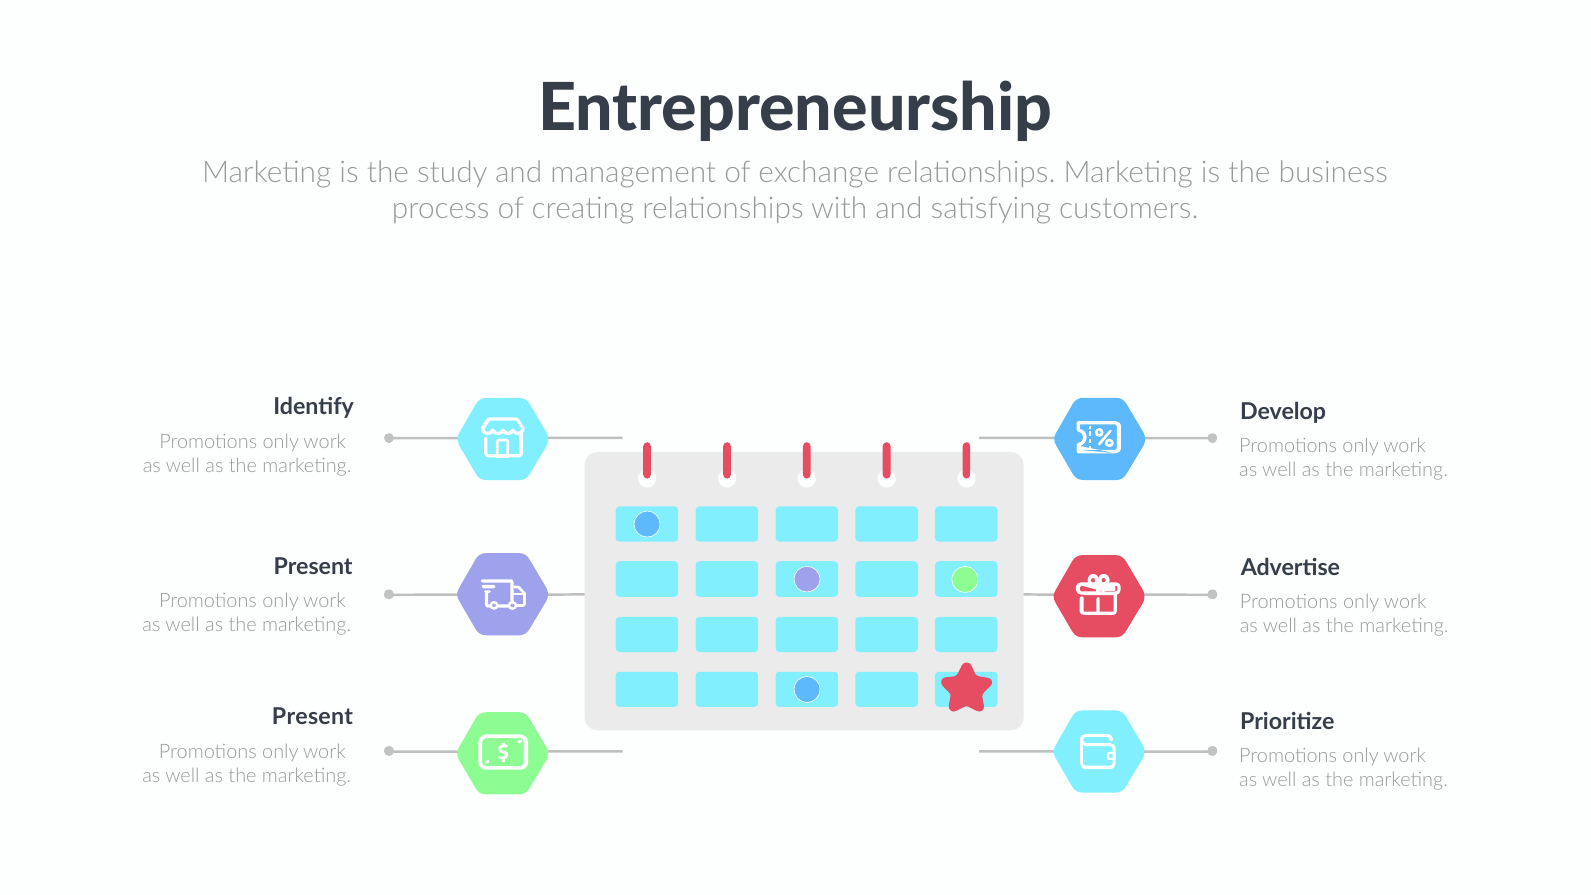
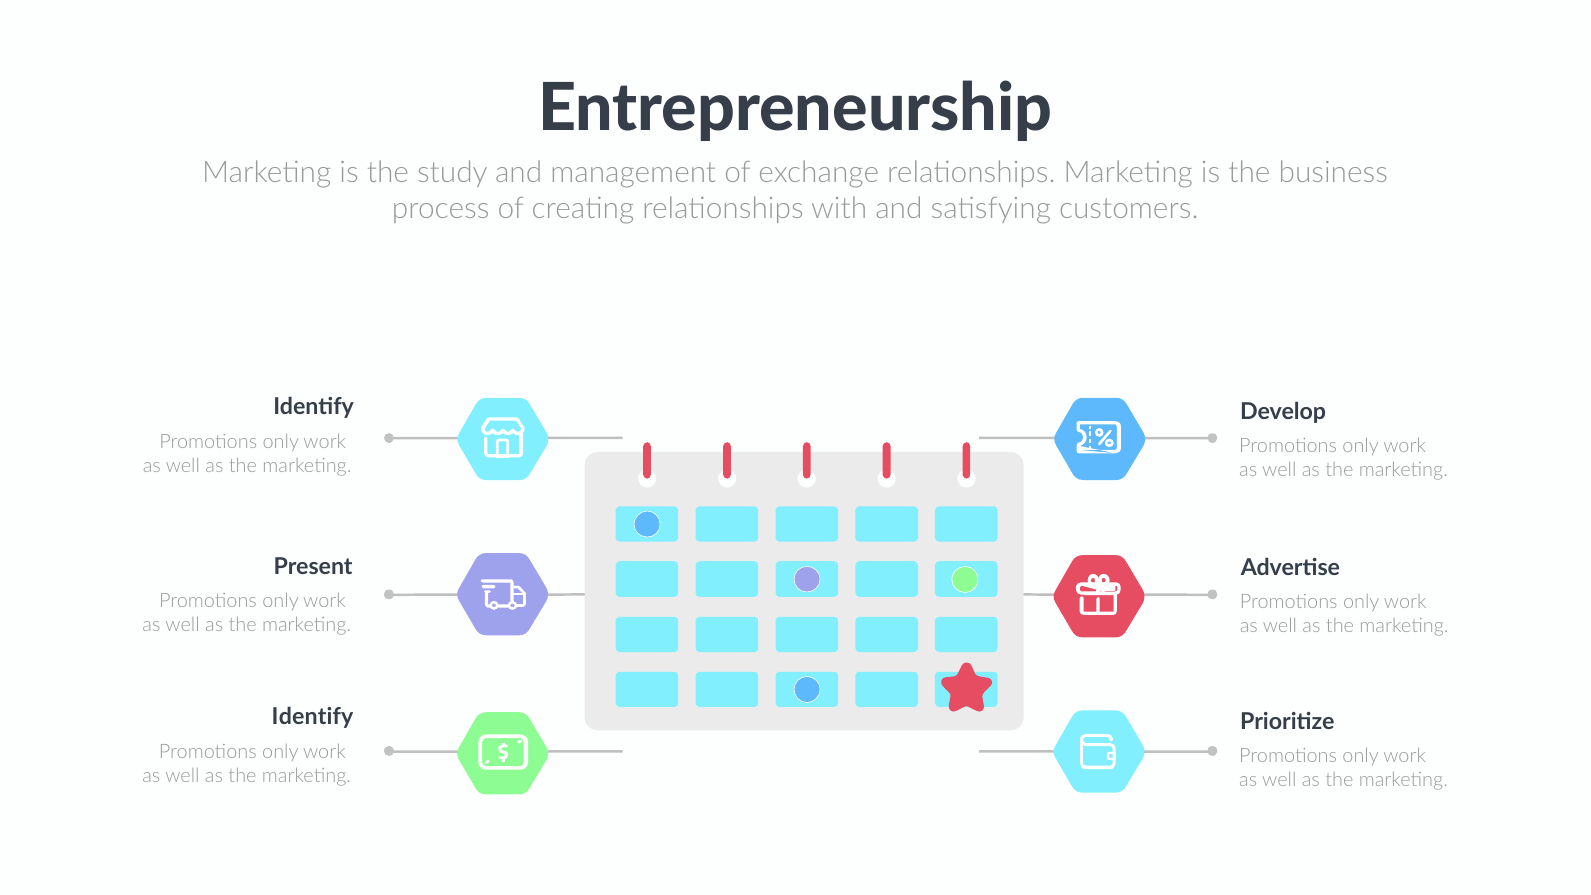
Present: Present -> Identify (313, 717)
